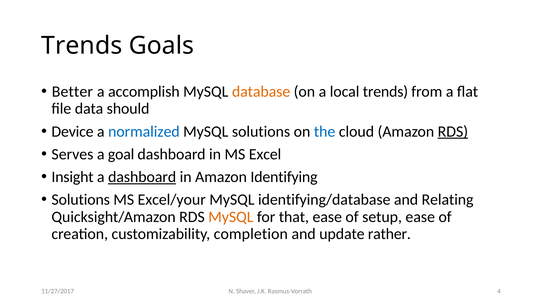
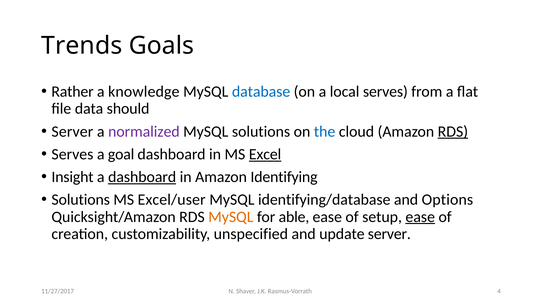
Better: Better -> Rather (73, 92)
accomplish: accomplish -> knowledge (144, 92)
database colour: orange -> blue (261, 92)
local trends: trends -> serves (385, 92)
Device: Device -> Server (72, 131)
normalized colour: blue -> purple (144, 131)
Excel underline: none -> present (265, 154)
Excel/your: Excel/your -> Excel/user (172, 200)
Relating: Relating -> Options (447, 200)
that: that -> able (294, 217)
ease underline: none -> present (420, 217)
completion: completion -> unspecified (251, 234)
update rather: rather -> server (389, 234)
